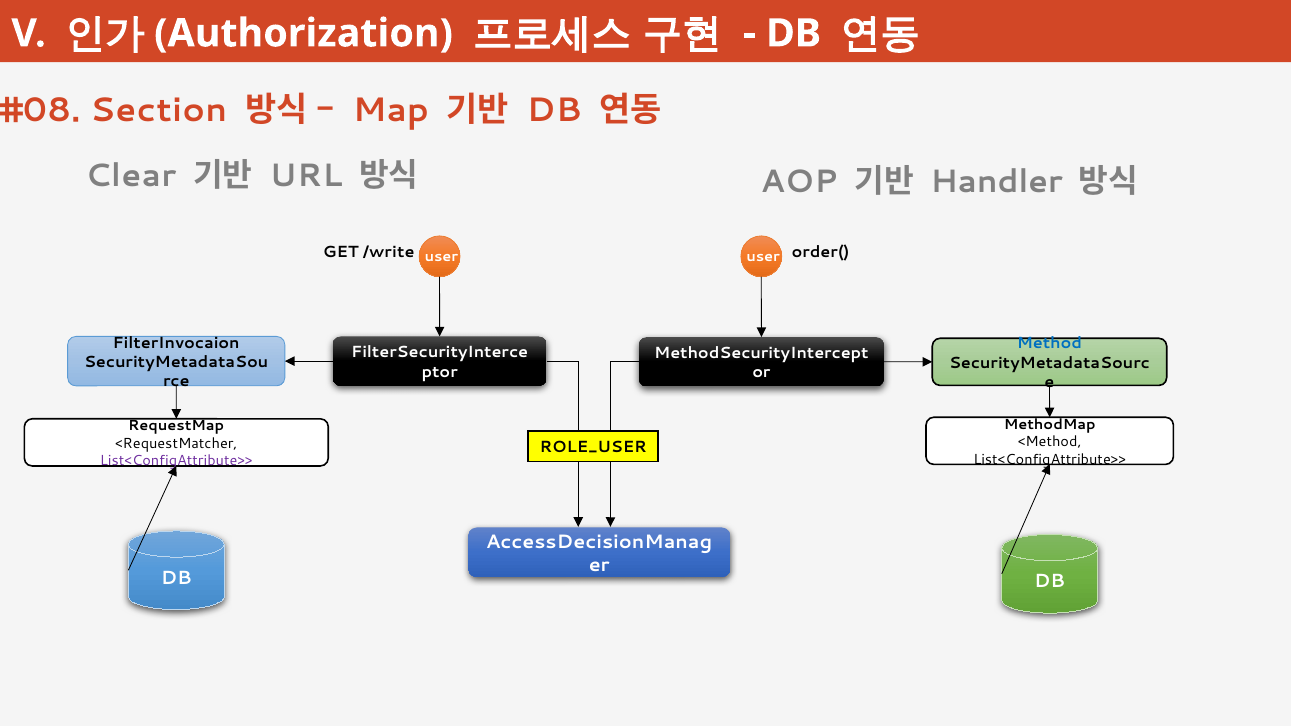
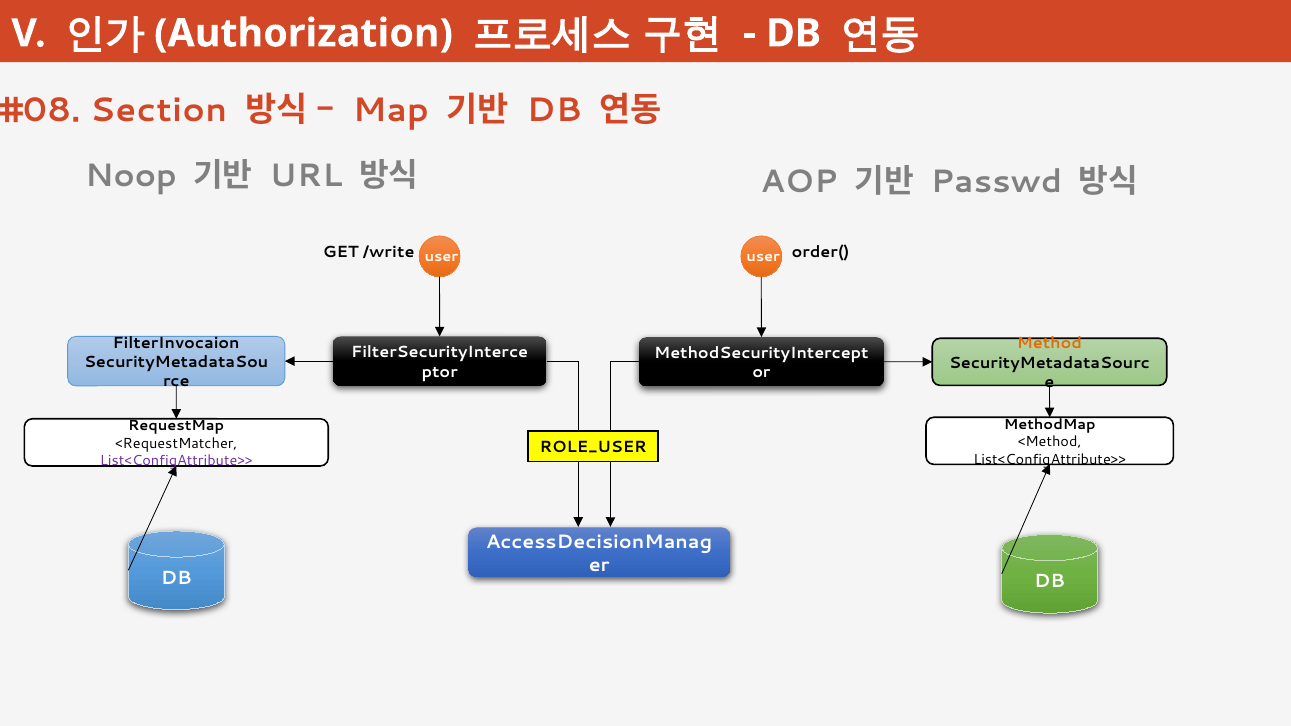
Clear: Clear -> Noop (131, 176)
Handler: Handler -> Passwd (996, 182)
Method colour: blue -> orange (1049, 344)
